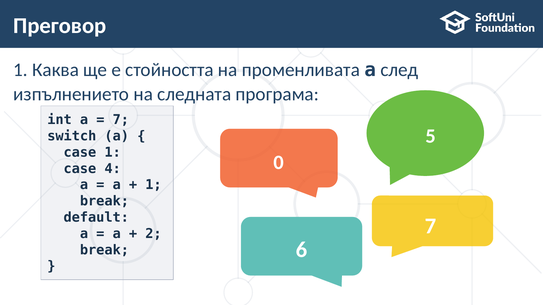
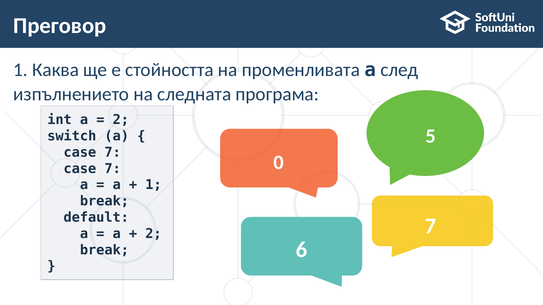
7: 7 -> 2 (121, 120)
1: 1 -> 7 (113, 153)
4: 4 -> 7 (113, 169)
